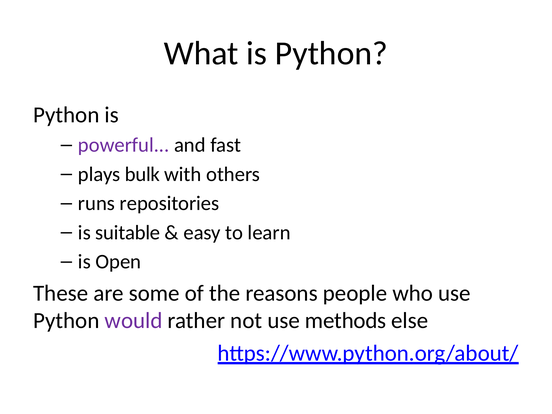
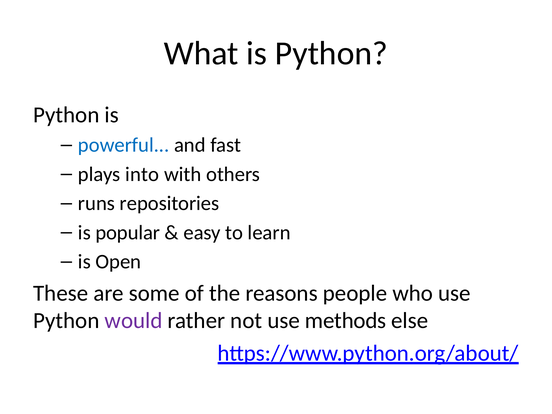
powerful colour: purple -> blue (124, 145)
bulk: bulk -> into (142, 174)
suitable: suitable -> popular (128, 233)
